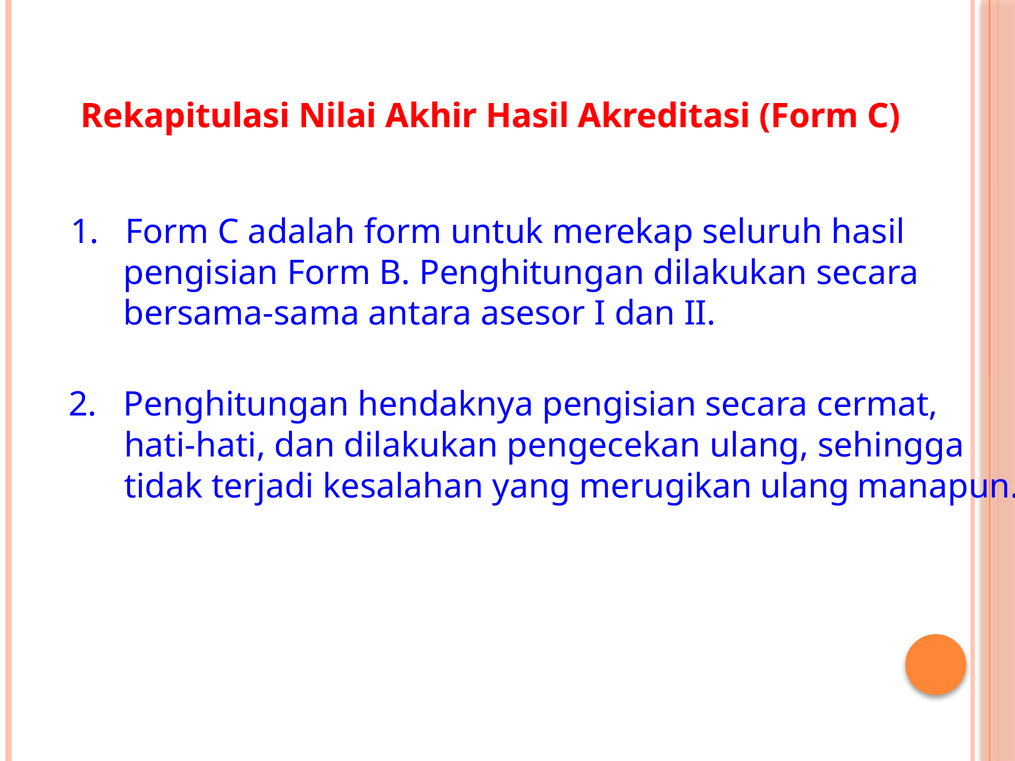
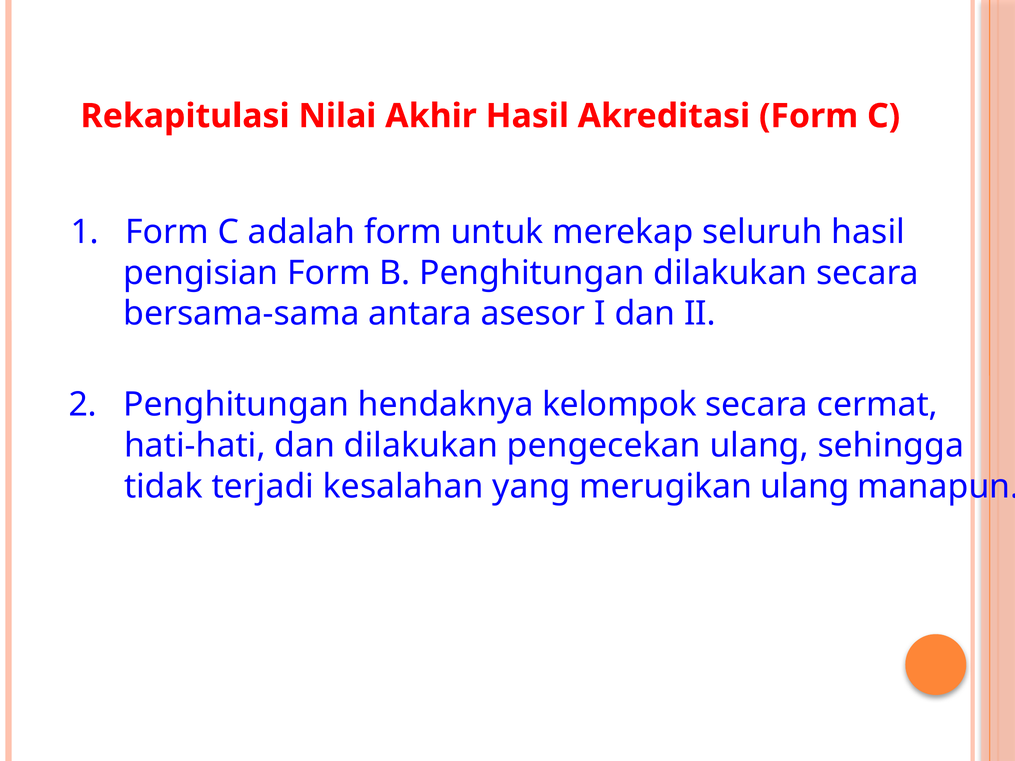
hendaknya pengisian: pengisian -> kelompok (620, 405)
